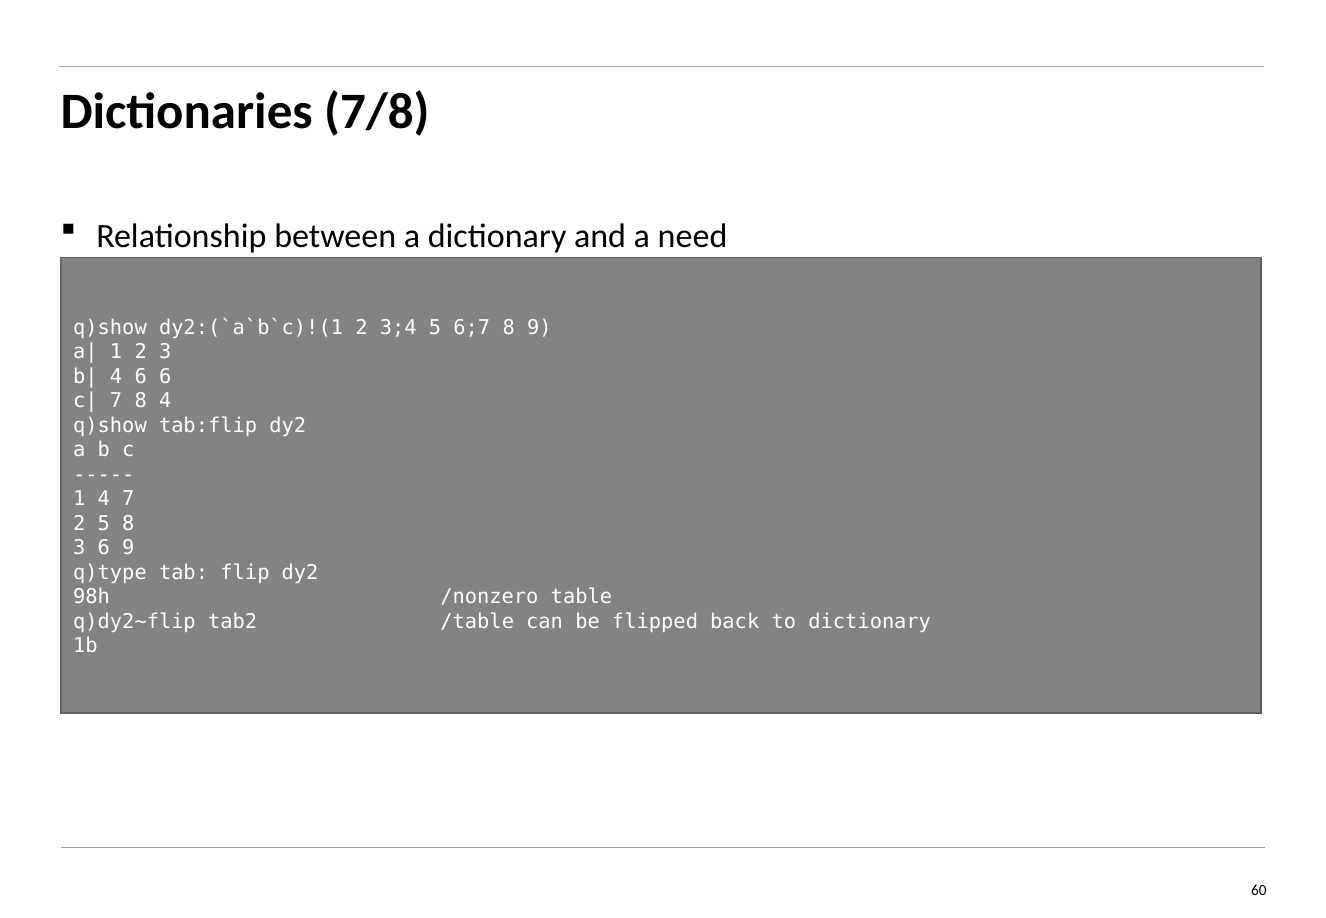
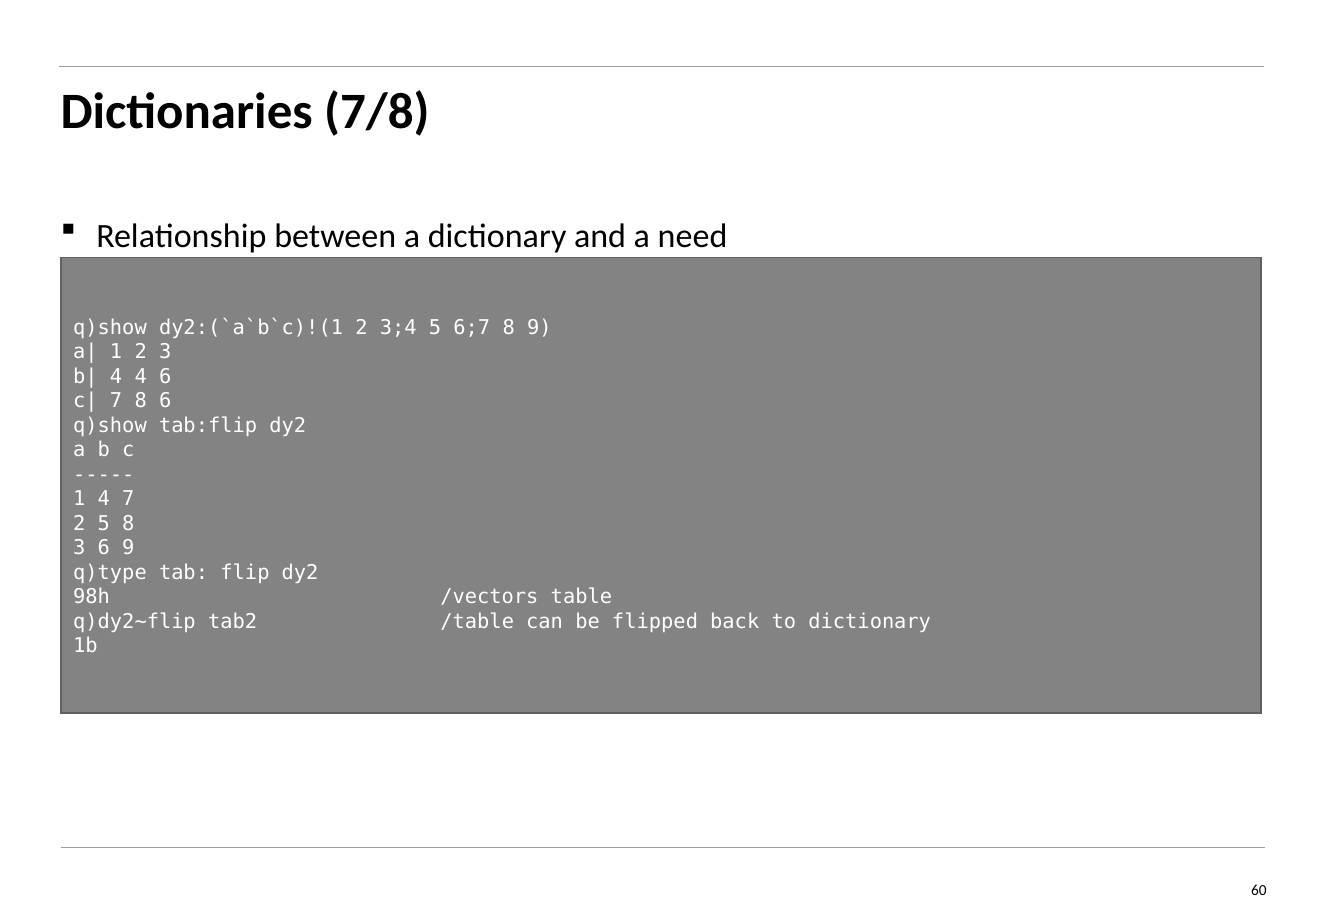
4 6: 6 -> 4 (141, 377)
8 4: 4 -> 6 (165, 401)
/nonzero: /nonzero -> /vectors (489, 597)
